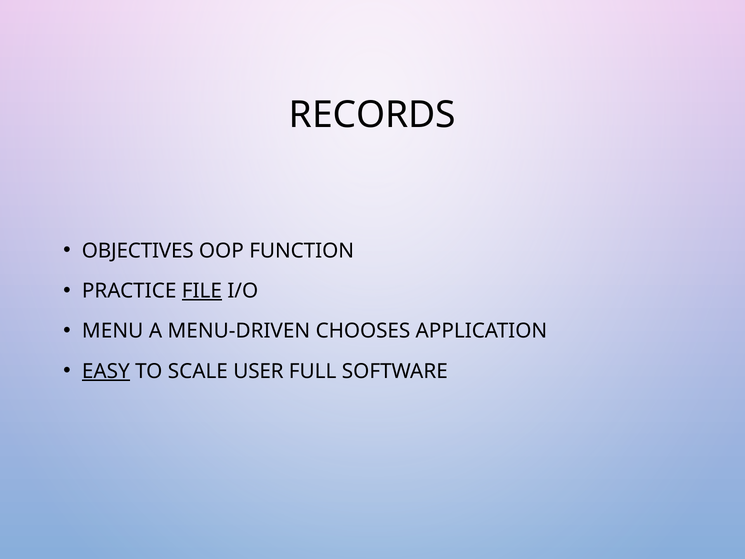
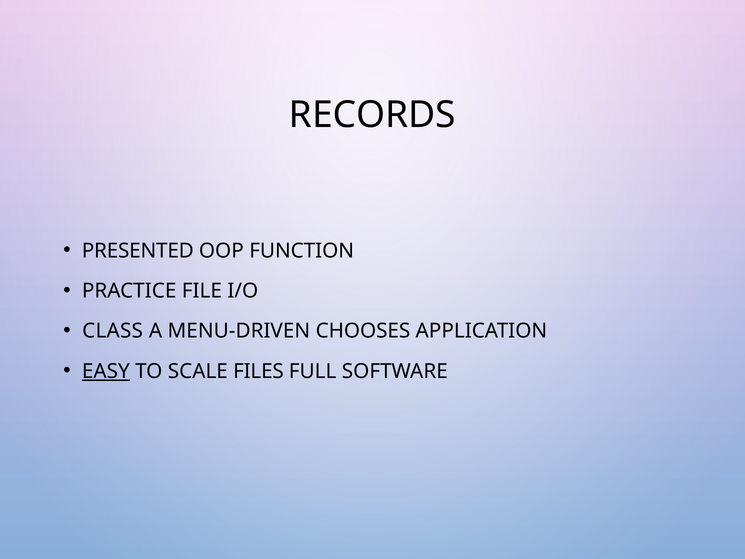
OBJECTIVES: OBJECTIVES -> PRESENTED (138, 251)
FILE underline: present -> none (202, 291)
MENU: MENU -> CLASS (113, 331)
USER: USER -> FILES (258, 371)
